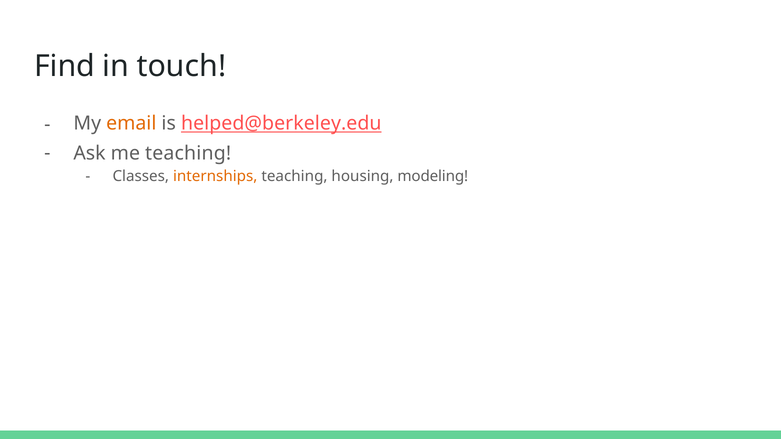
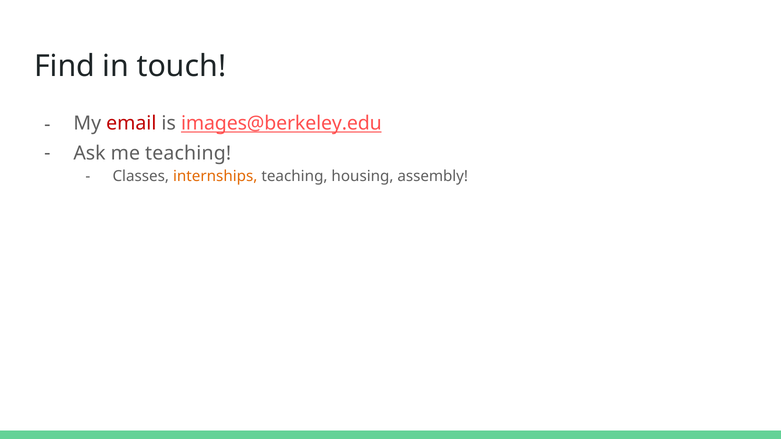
email colour: orange -> red (131, 123)
helped@berkeley.edu: helped@berkeley.edu -> images@berkeley.edu (281, 123)
modeling: modeling -> assembly (433, 177)
